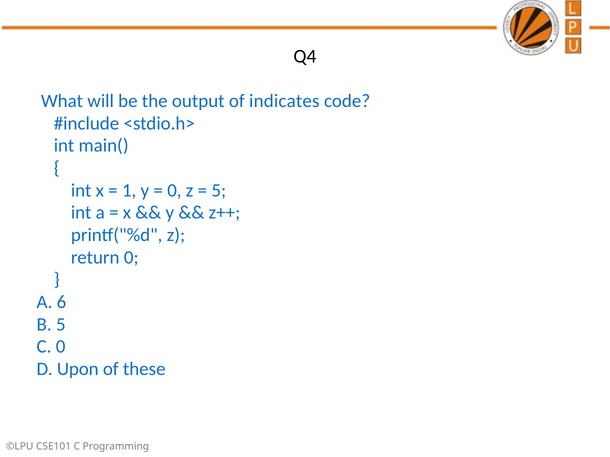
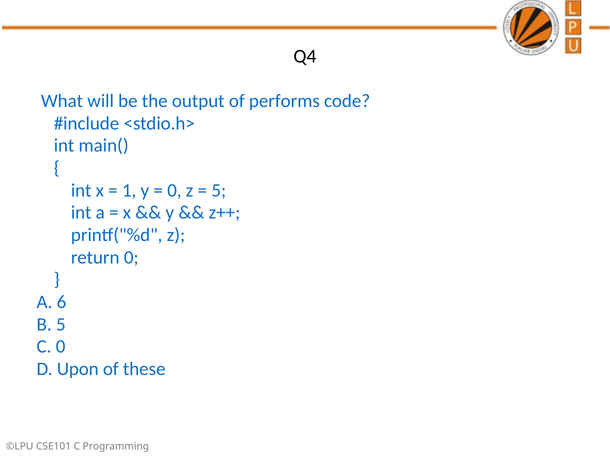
indicates: indicates -> performs (284, 101)
